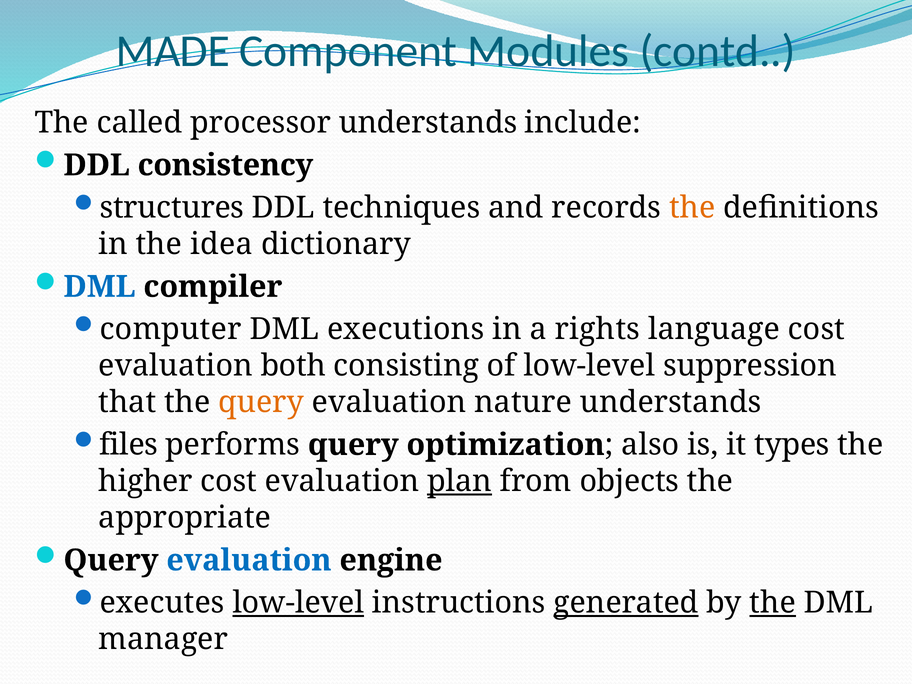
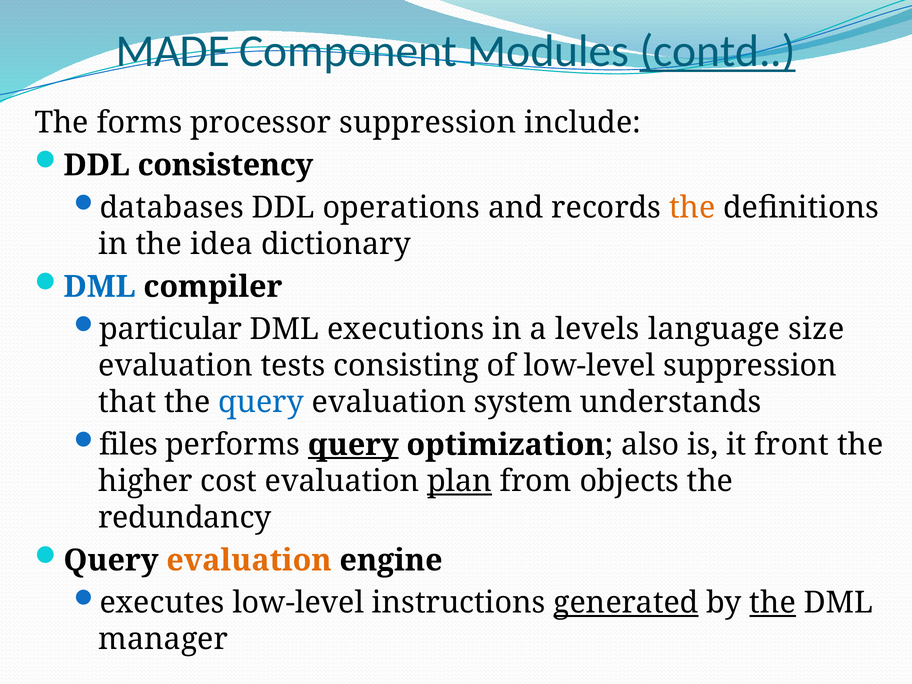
contd underline: none -> present (718, 51)
called: called -> forms (139, 123)
processor understands: understands -> suppression (428, 123)
structures: structures -> databases (172, 208)
techniques: techniques -> operations (401, 208)
computer: computer -> particular (171, 329)
rights: rights -> levels (597, 329)
language cost: cost -> size (816, 329)
both: both -> tests (293, 366)
query colour: orange -> blue (261, 402)
nature: nature -> system (523, 402)
query underline: none -> present (353, 445)
types: types -> front (792, 445)
appropriate: appropriate -> redundancy (185, 518)
evaluation colour: blue -> orange (249, 560)
low-level underline: present -> none (298, 603)
